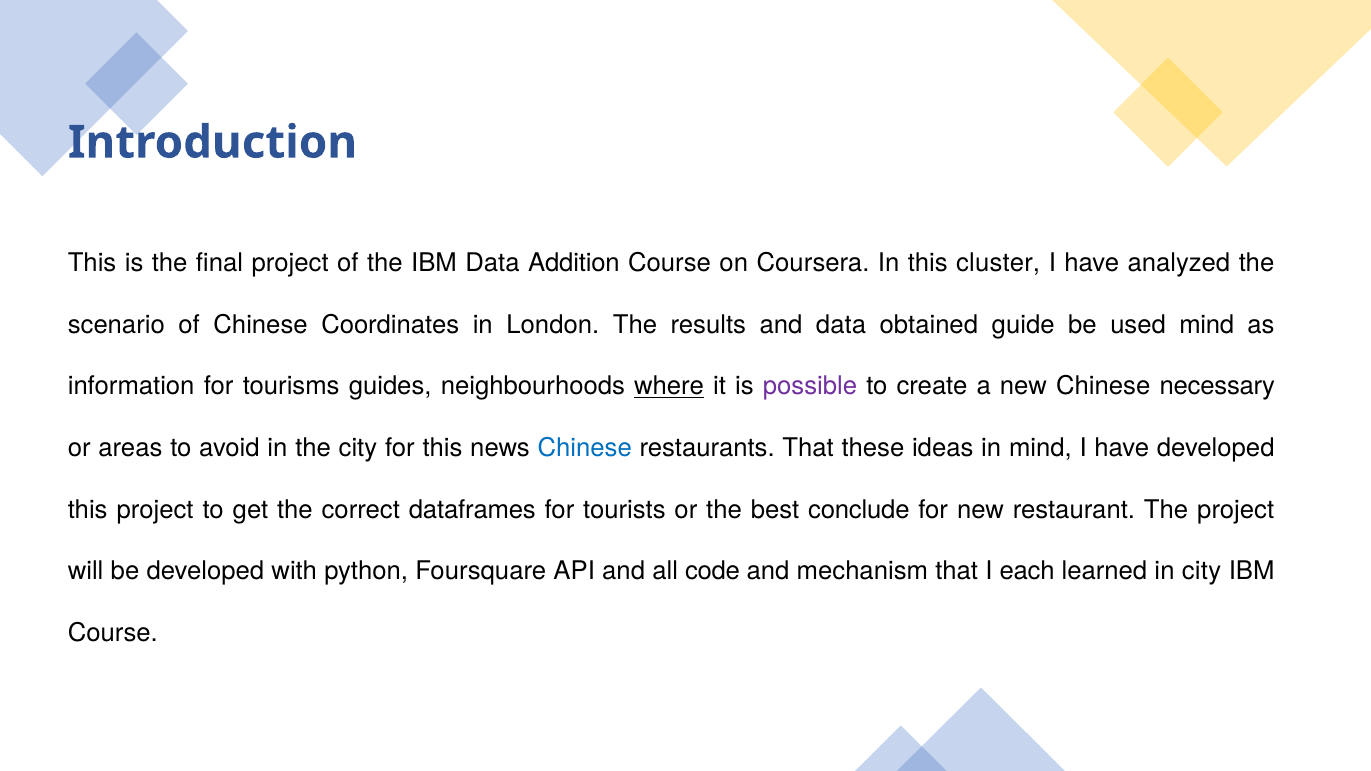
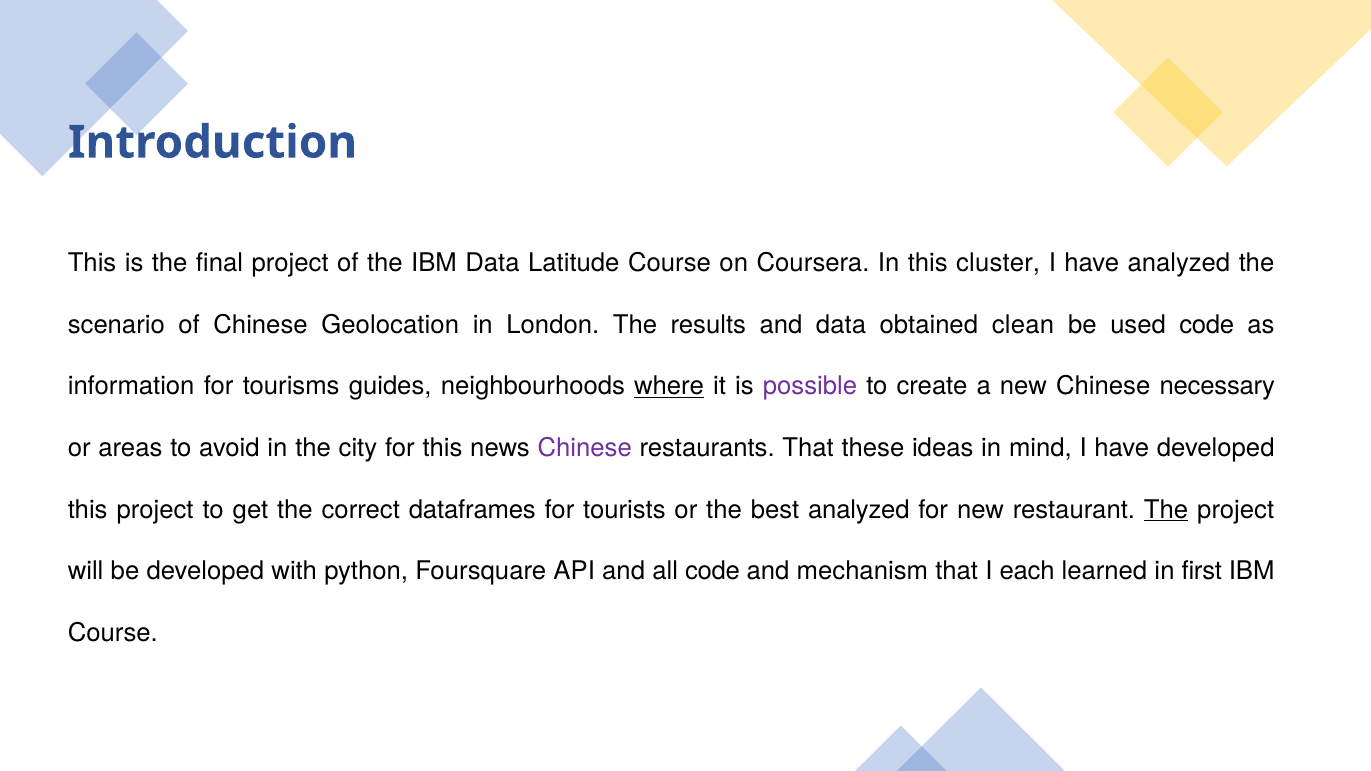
Addition: Addition -> Latitude (574, 263)
Coordinates: Coordinates -> Geolocation (390, 325)
guide: guide -> clean (1023, 325)
used mind: mind -> code (1207, 325)
Chinese colour: blue -> purple (585, 448)
best conclude: conclude -> analyzed (859, 510)
The underline: none -> present (1166, 510)
in city: city -> first (1202, 571)
